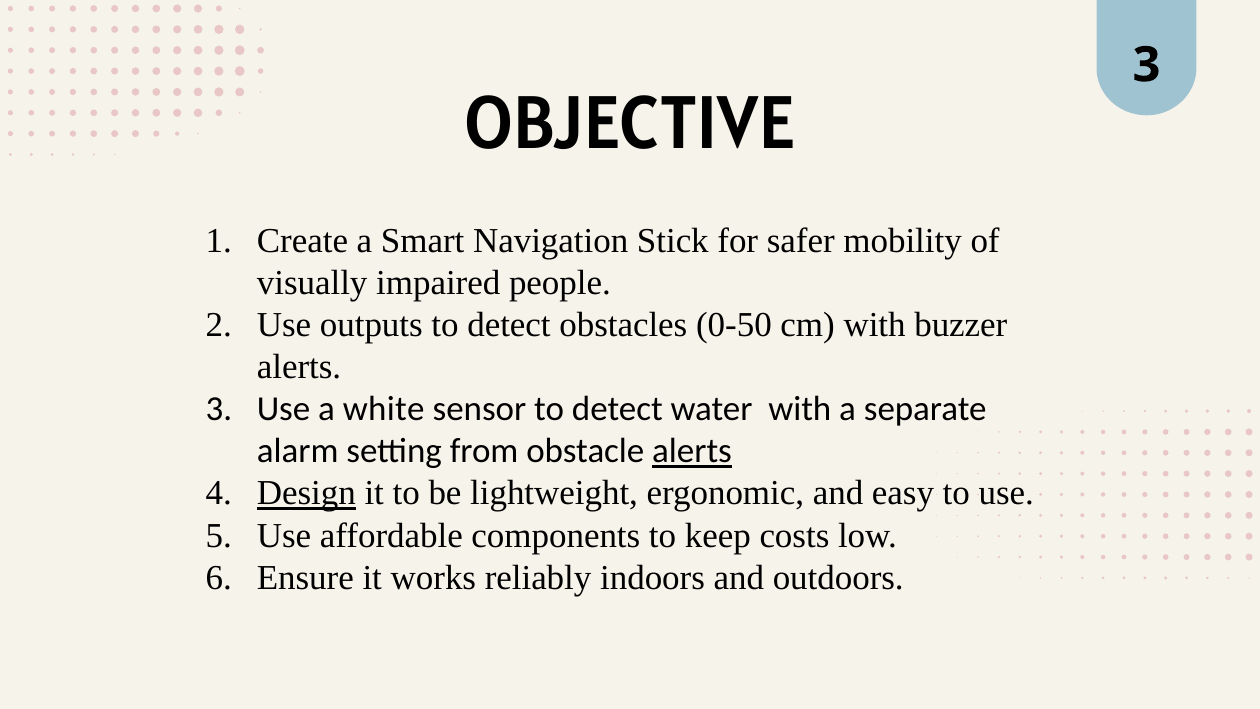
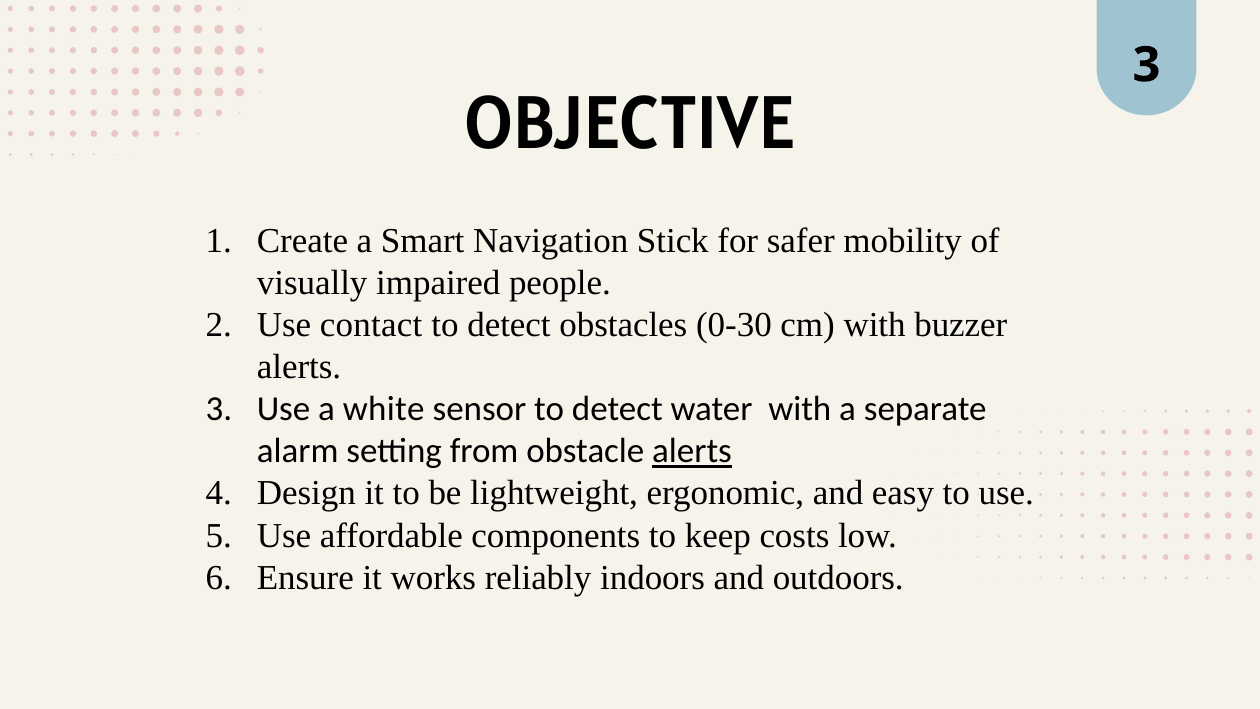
outputs: outputs -> contact (371, 325)
0-50: 0-50 -> 0-30 (734, 325)
Design underline: present -> none (306, 493)
